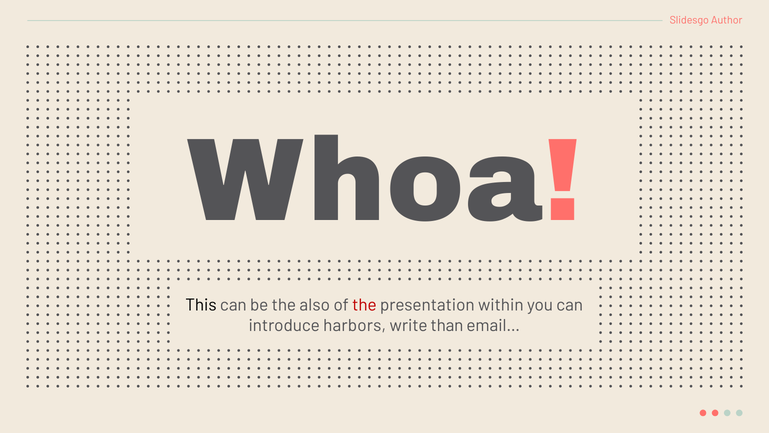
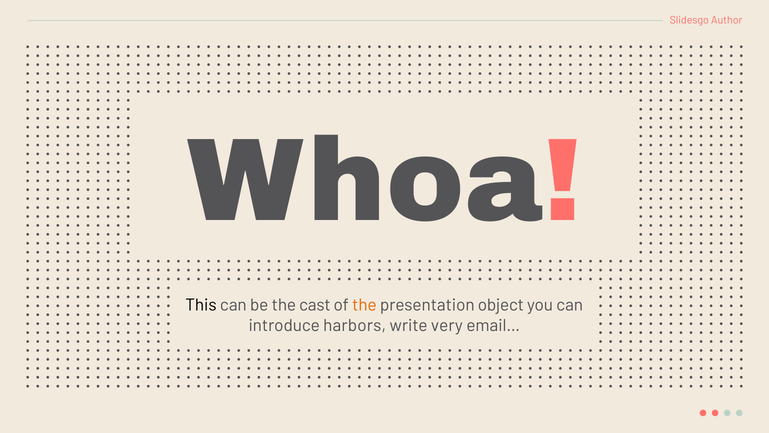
also: also -> cast (315, 305)
the colour: red -> orange (364, 305)
within: within -> object (501, 305)
than: than -> very (447, 325)
